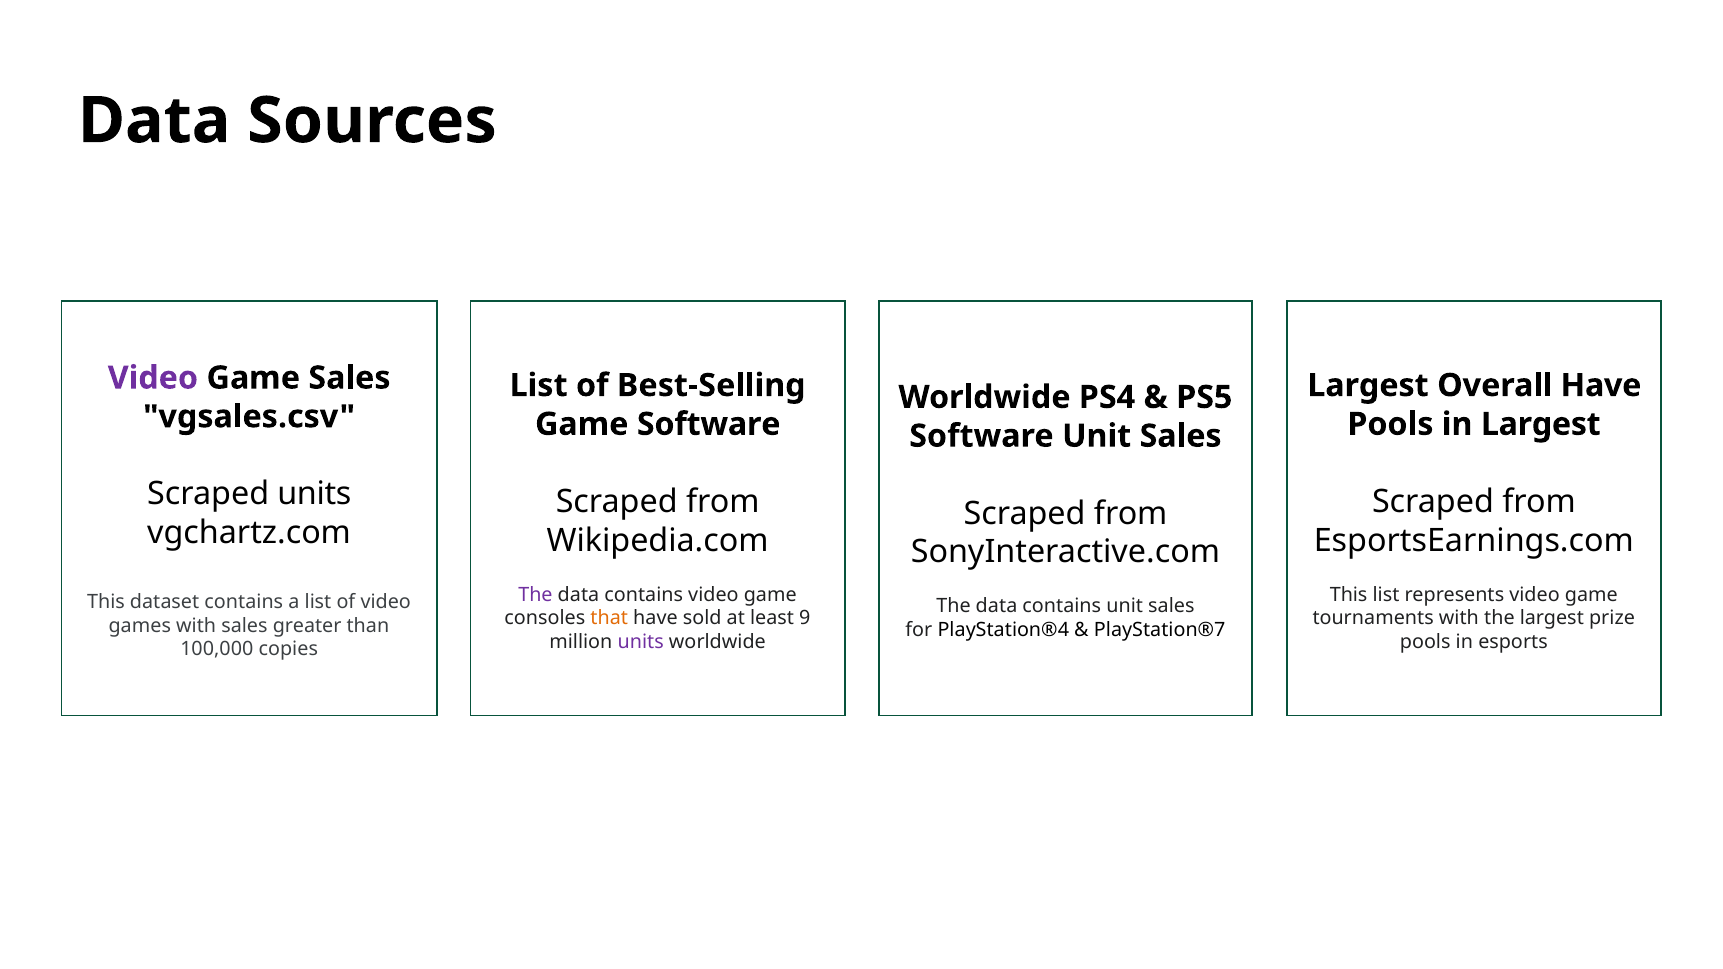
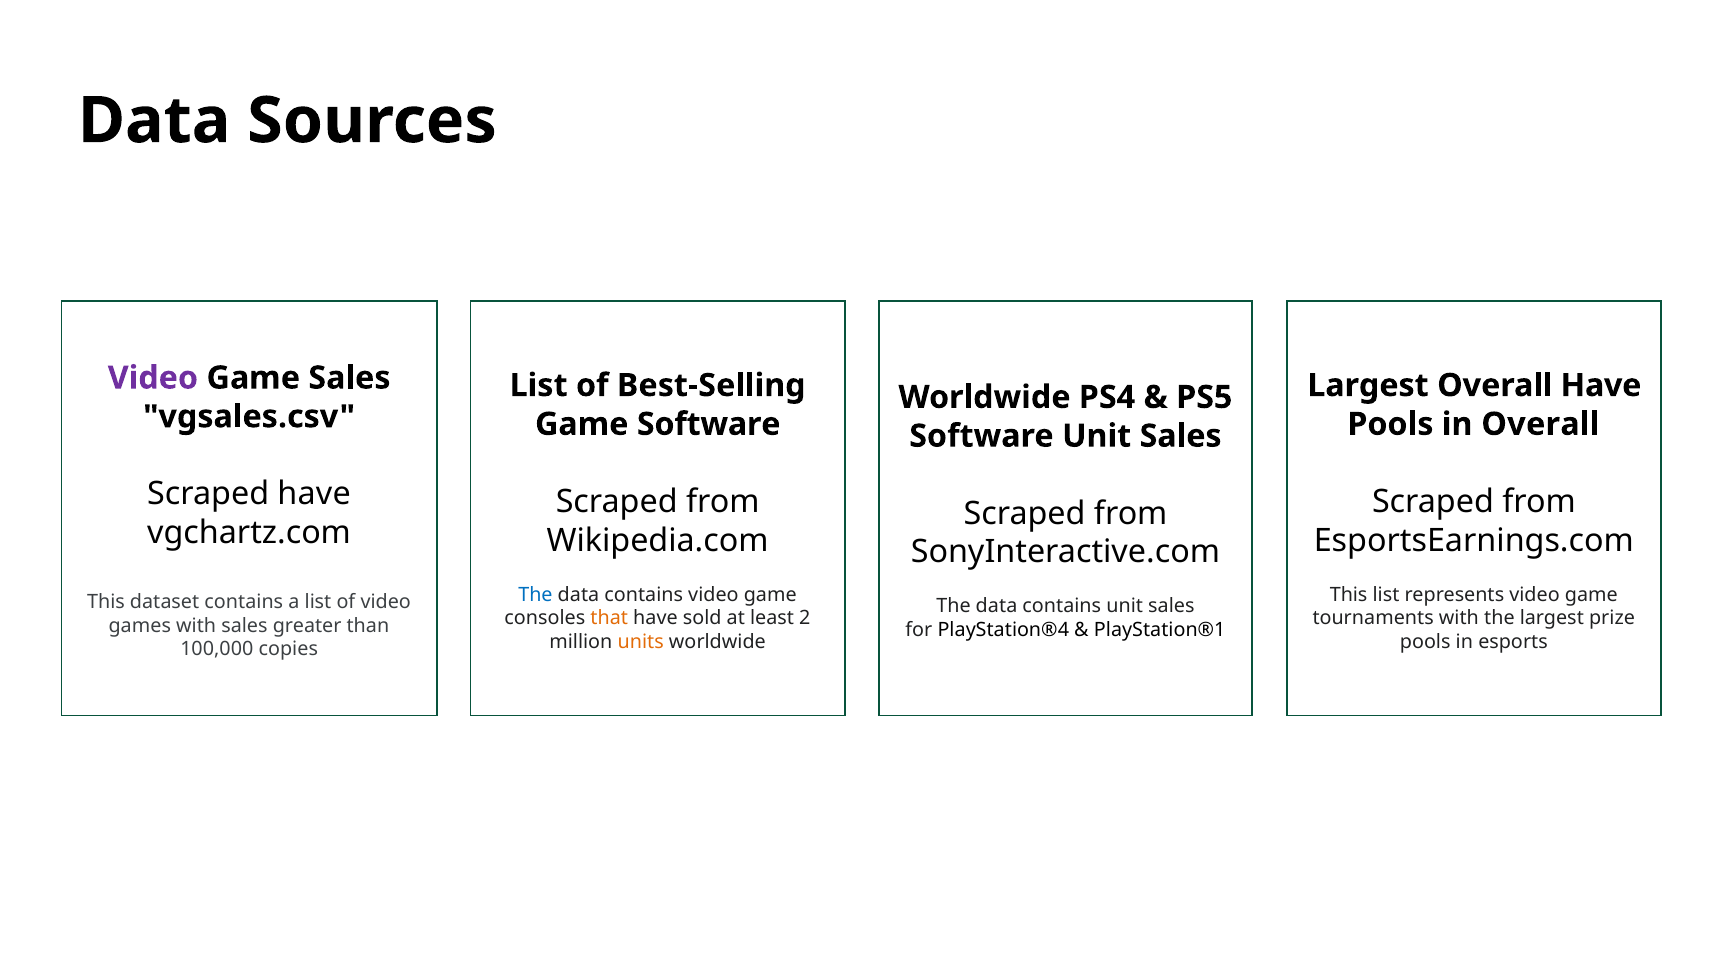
in Largest: Largest -> Overall (1540, 424)
Scraped units: units -> have (314, 494)
The colour: purple -> blue (535, 595)
9: 9 -> 2 (805, 618)
PlayStation®7: PlayStation®7 -> PlayStation®1 (1160, 630)
units colour: purple -> orange (641, 642)
